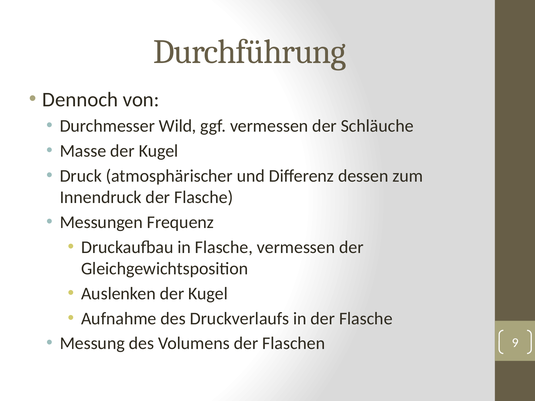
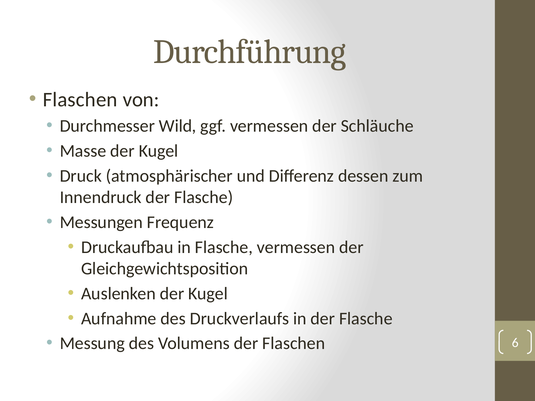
Dennoch: Dennoch -> Flaschen (80, 100)
9: 9 -> 6 (515, 343)
